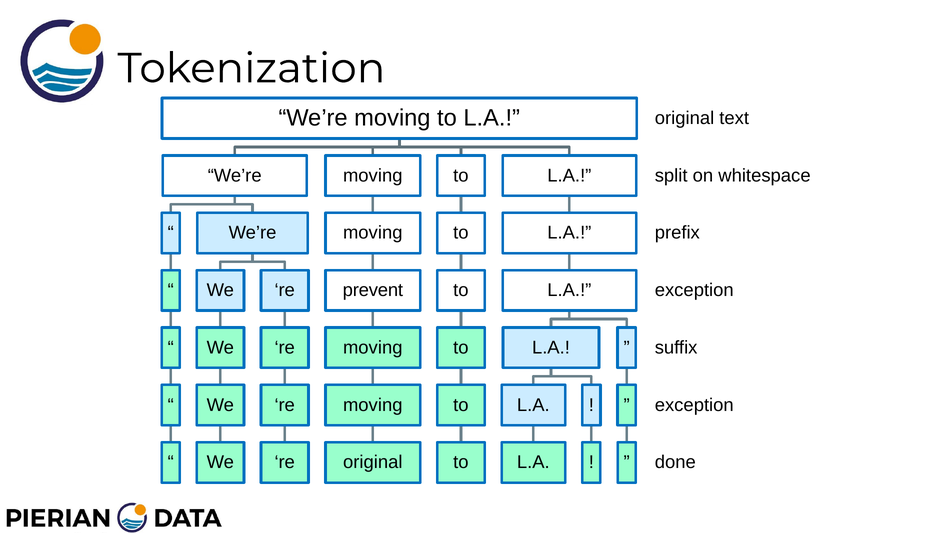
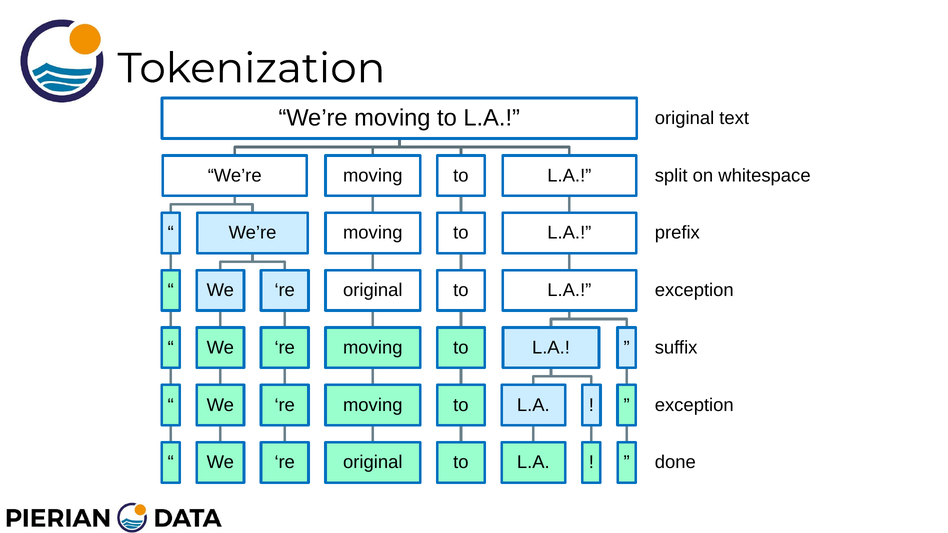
prevent: prevent -> original (373, 290)
